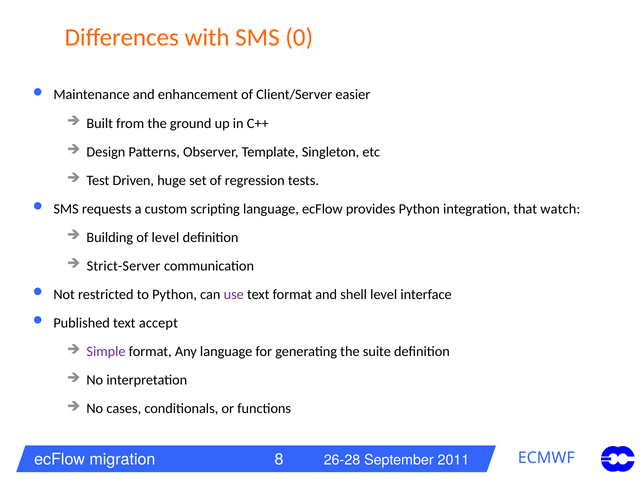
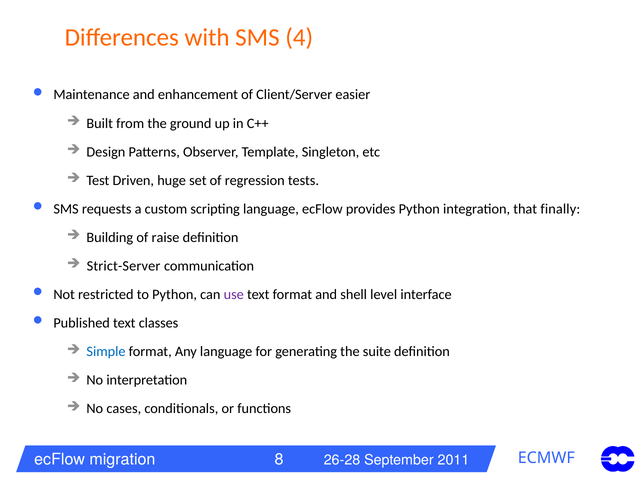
0: 0 -> 4 (299, 38)
watch: watch -> finally (560, 209)
of level: level -> raise (165, 237)
accept: accept -> classes (159, 323)
Simple colour: purple -> blue (106, 351)
